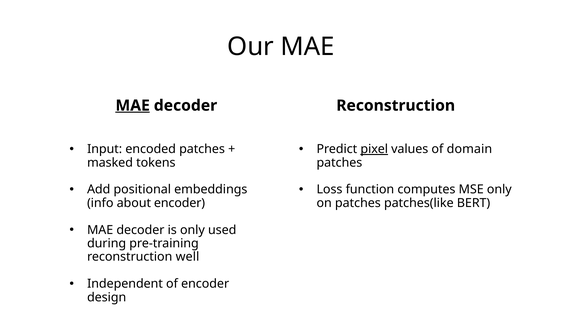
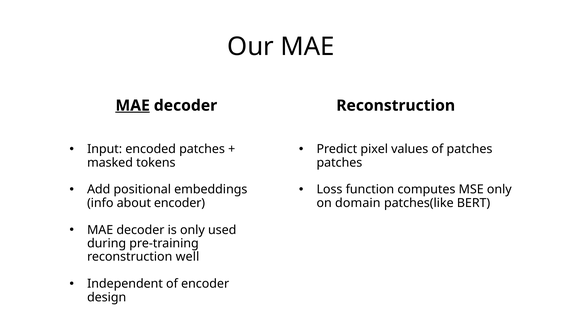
pixel underline: present -> none (374, 149)
of domain: domain -> patches (470, 149)
on patches: patches -> domain (358, 203)
